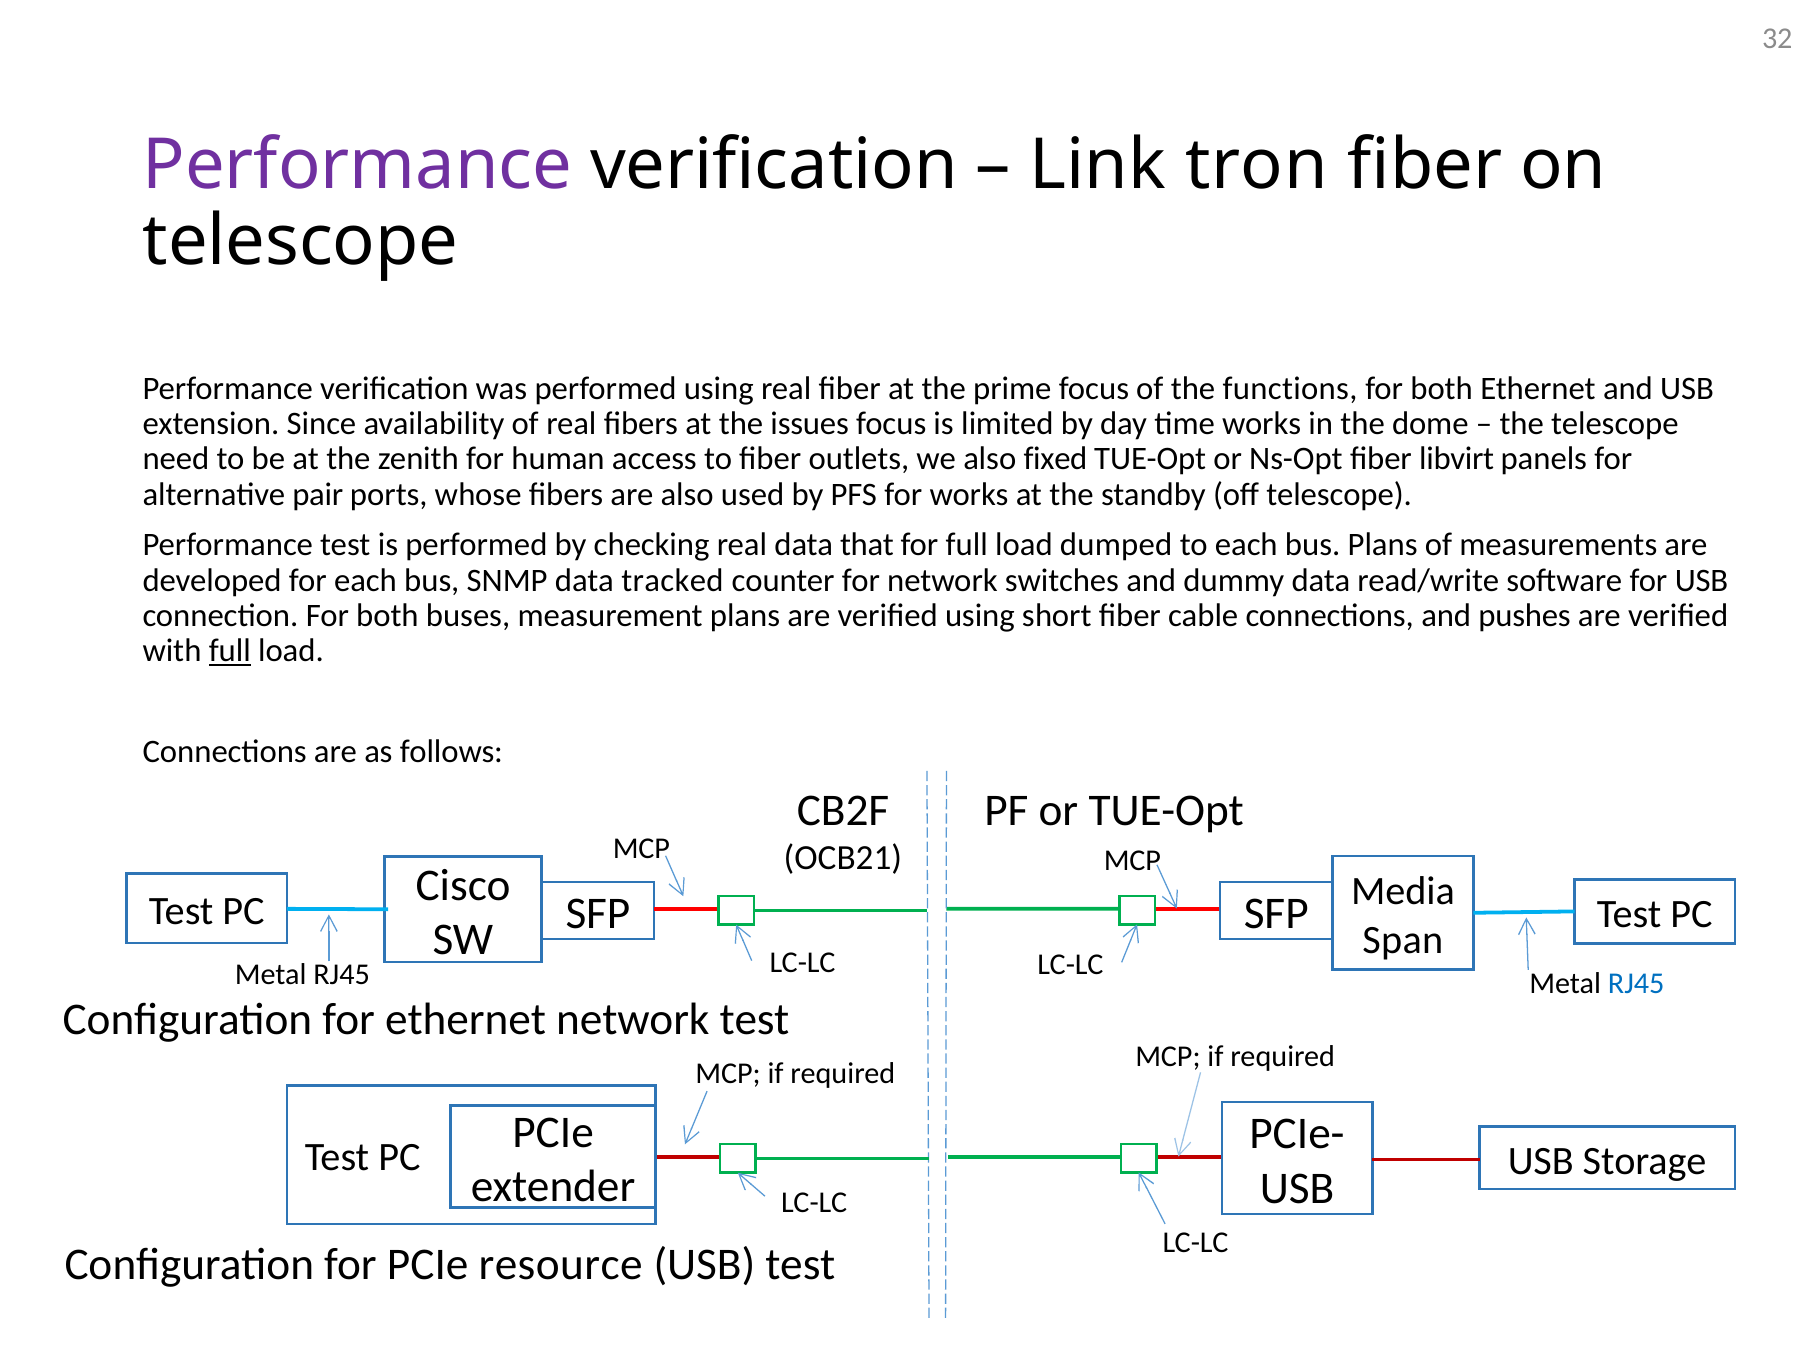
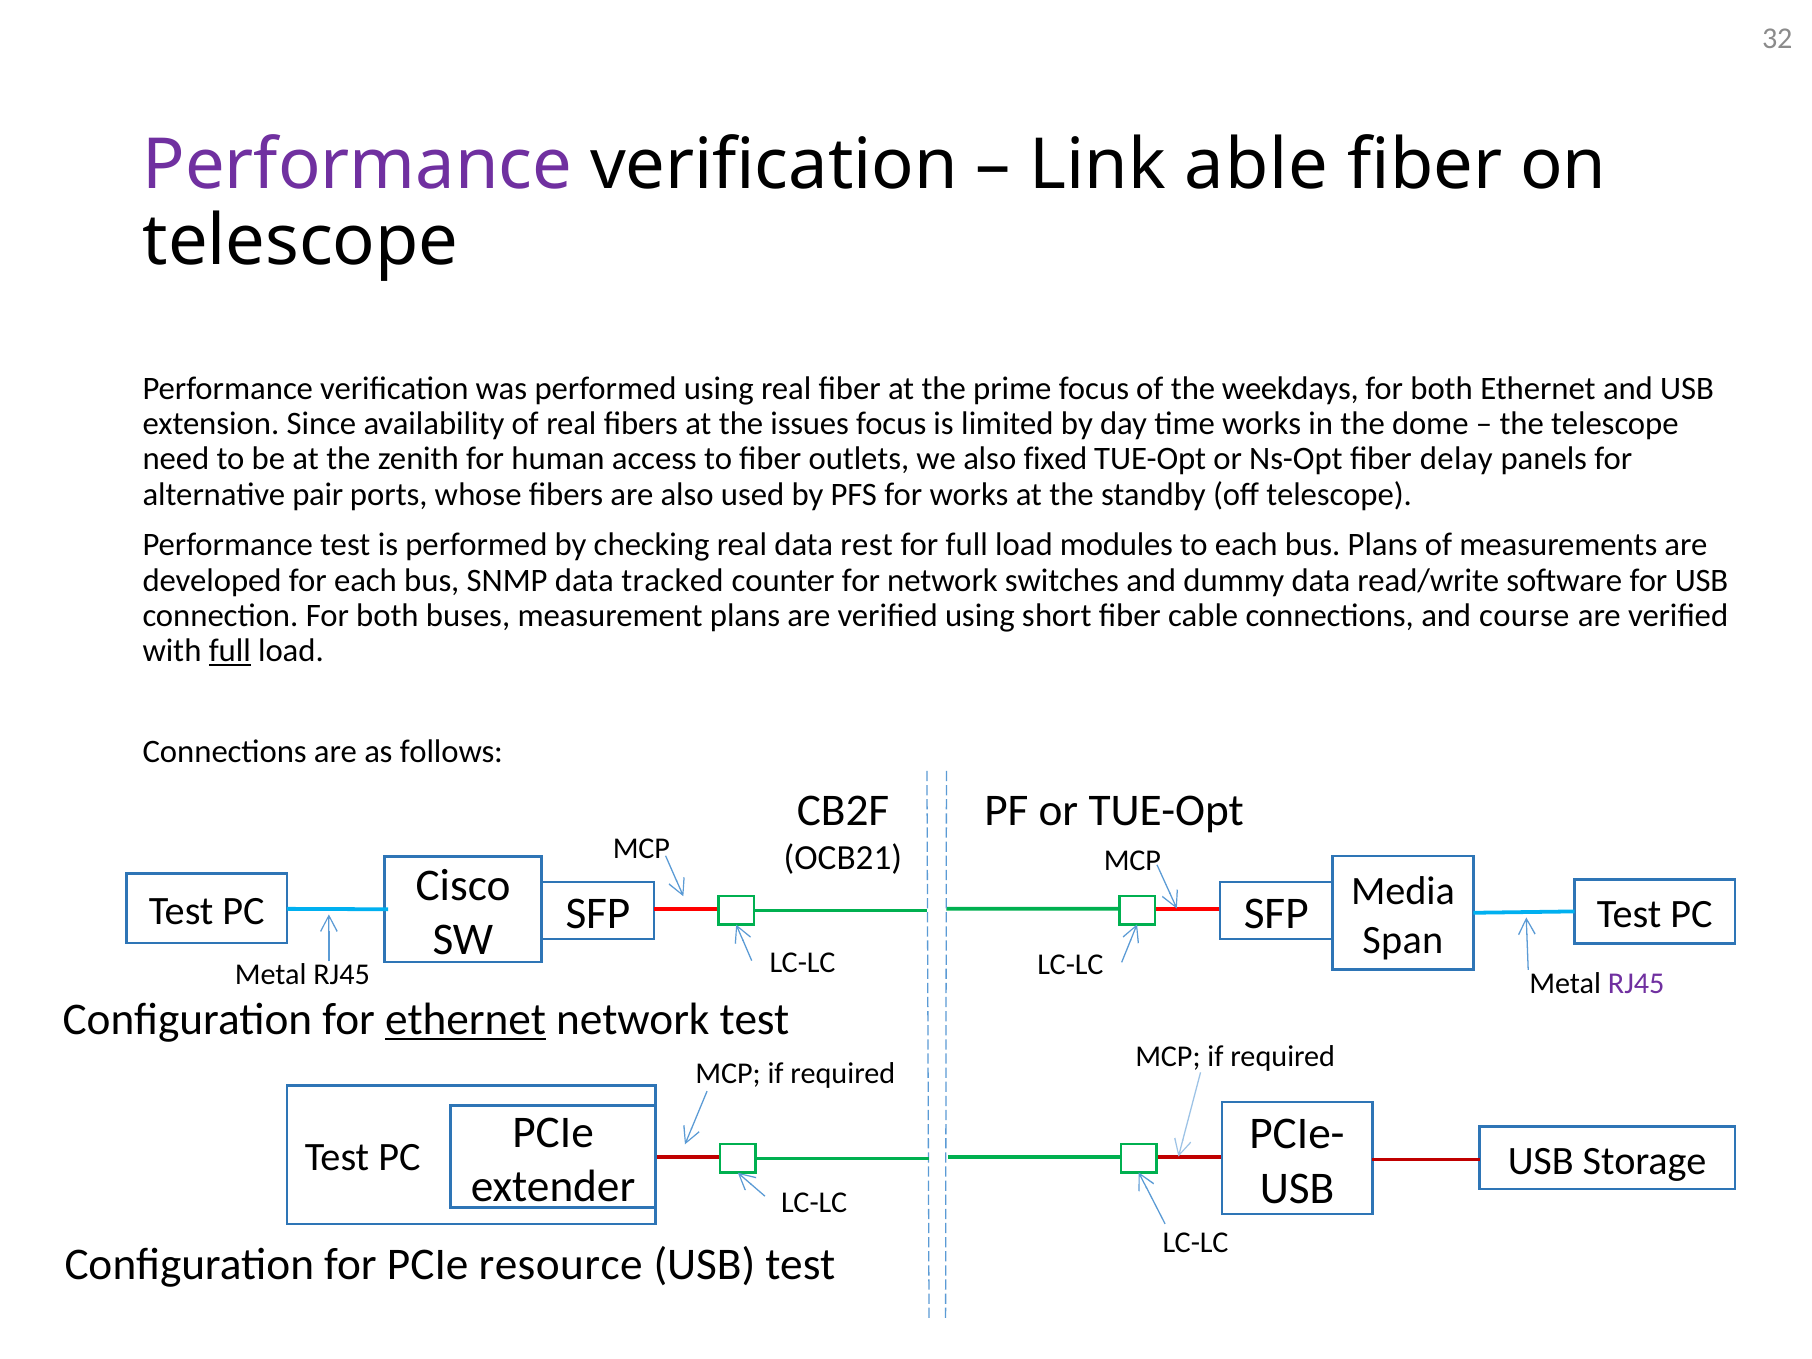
tron: tron -> able (1256, 165)
functions: functions -> weekdays (1290, 388)
libvirt: libvirt -> delay (1456, 459)
that: that -> rest (867, 545)
dumped: dumped -> modules (1116, 545)
pushes: pushes -> course (1524, 616)
RJ45 colour: blue -> purple (1636, 984)
ethernet underline: none -> present (465, 1019)
